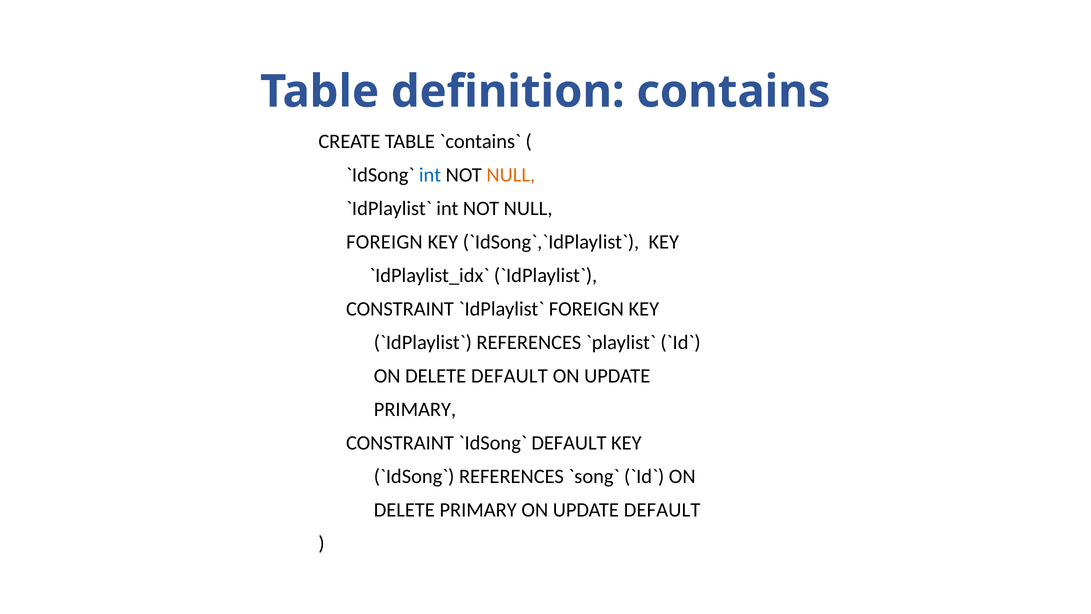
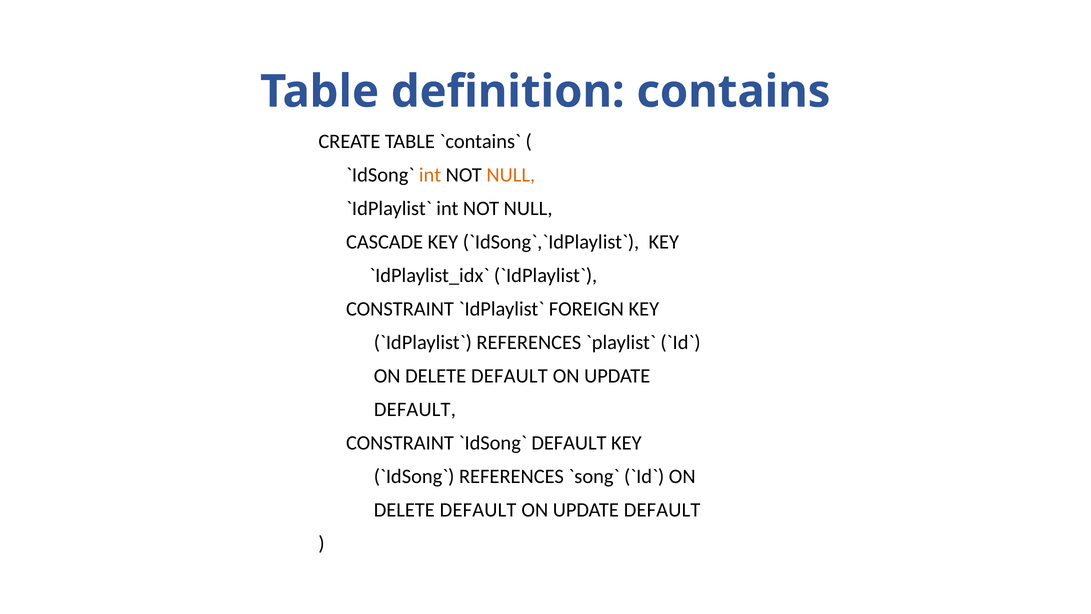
int colour: blue -> orange (430, 175)
FOREIGN: FOREIGN -> CASCADE (385, 242)
PRIMARY: PRIMARY -> DEFAULT (415, 409)
PRIMARY: PRIMARY -> DEFAULT (478, 510)
